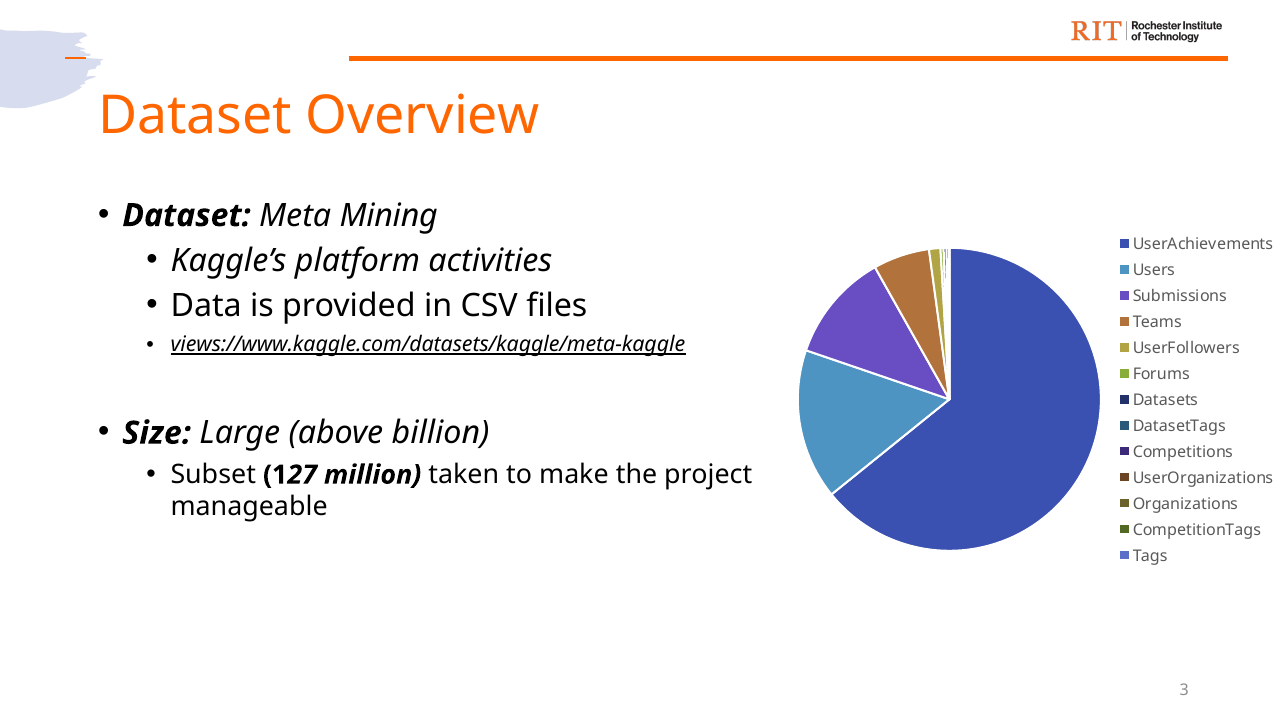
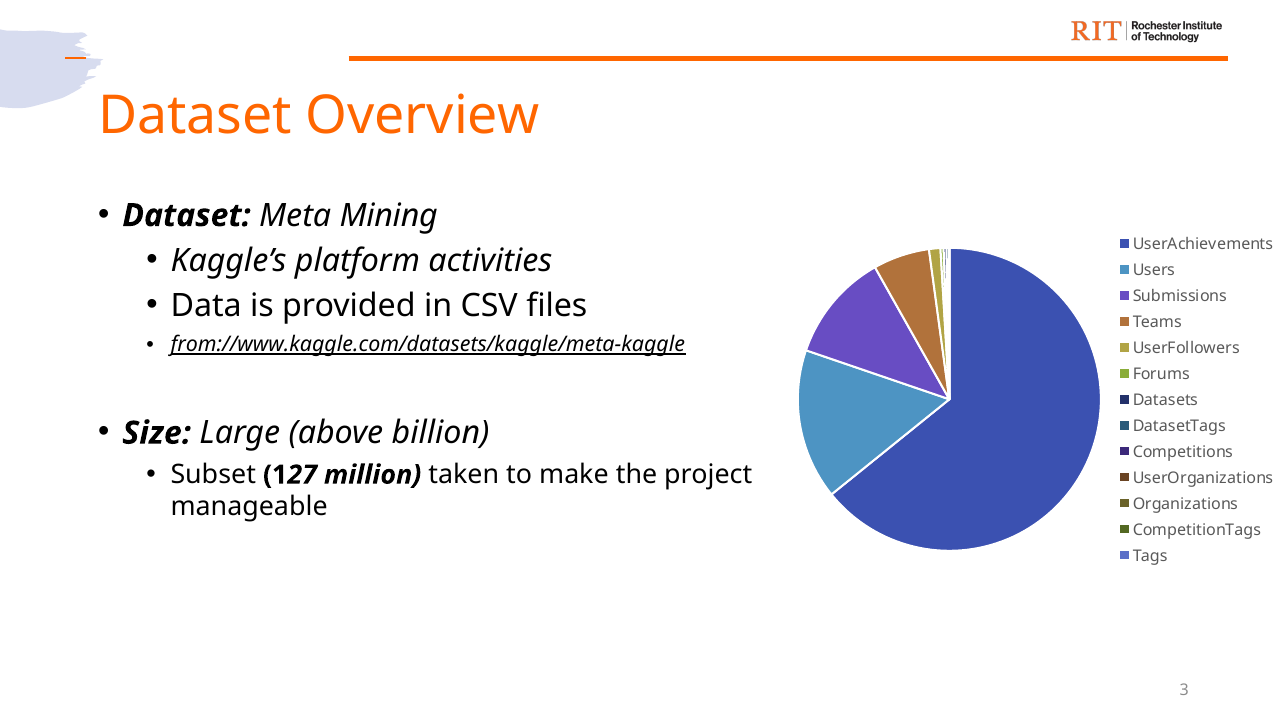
views://www.kaggle.com/datasets/kaggle/meta-kaggle: views://www.kaggle.com/datasets/kaggle/meta-kaggle -> from://www.kaggle.com/datasets/kaggle/meta-kaggle (428, 344)
